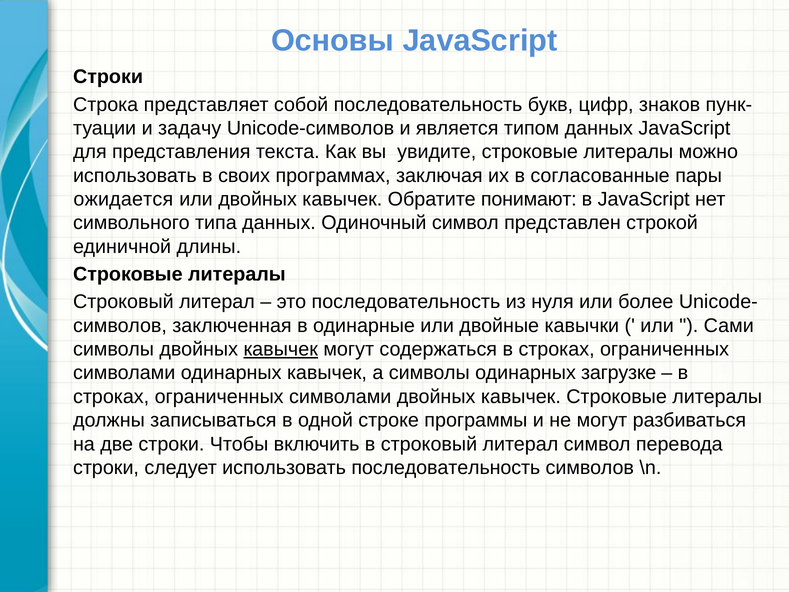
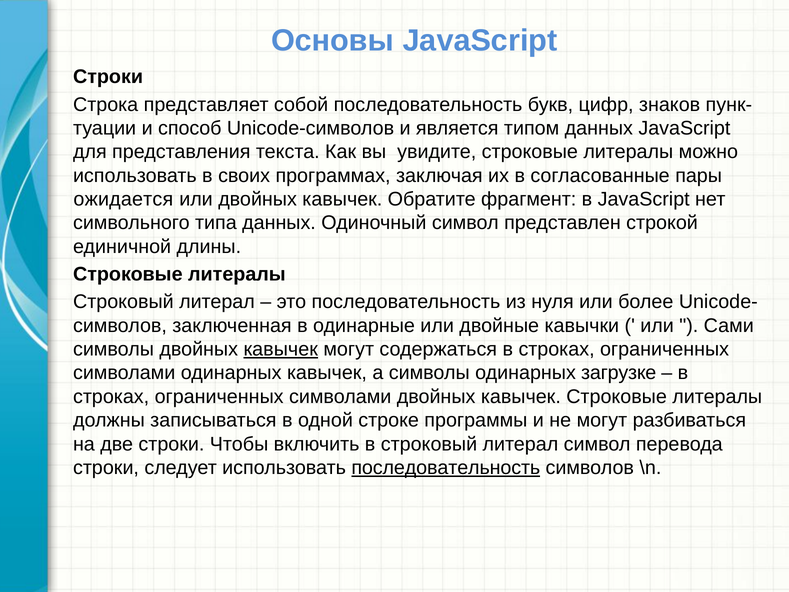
задачу: задачу -> способ (190, 128)
понимают: понимают -> фрагмент (529, 199)
последовательность underline: none -> present (446, 467)
